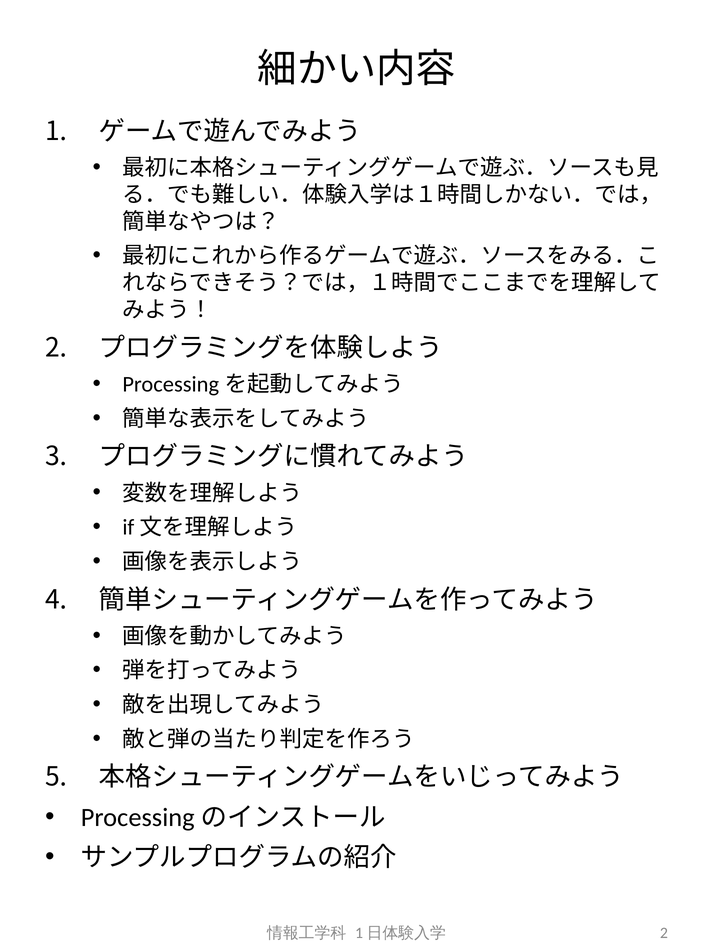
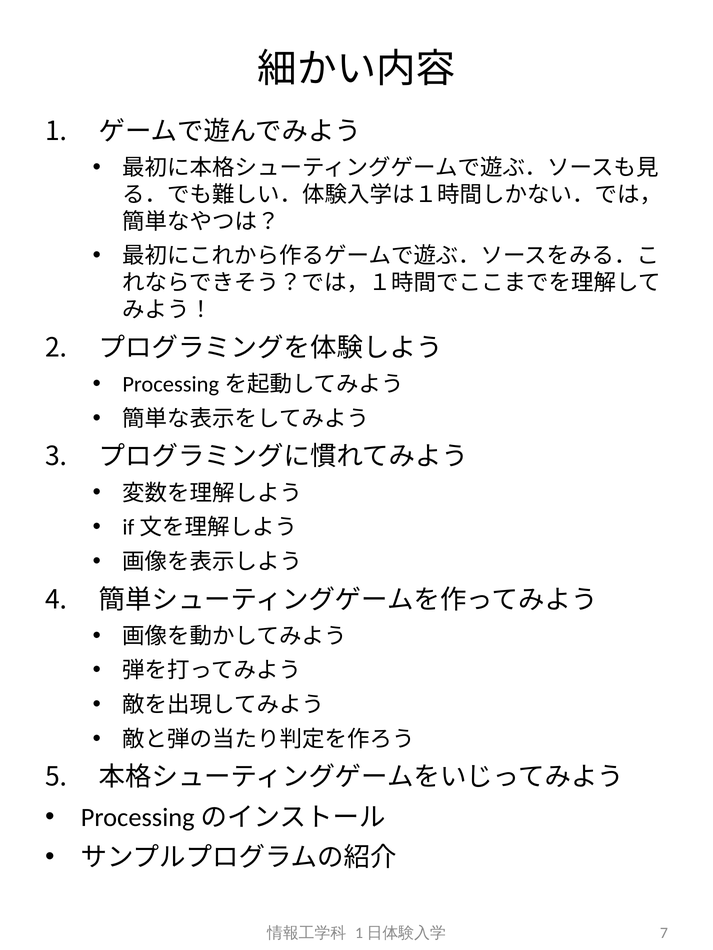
2: 2 -> 7 (664, 934)
